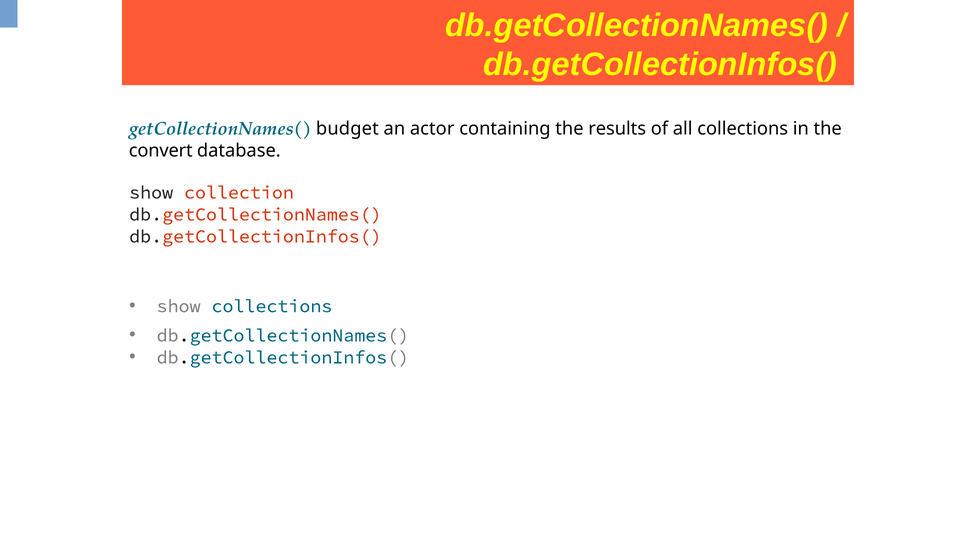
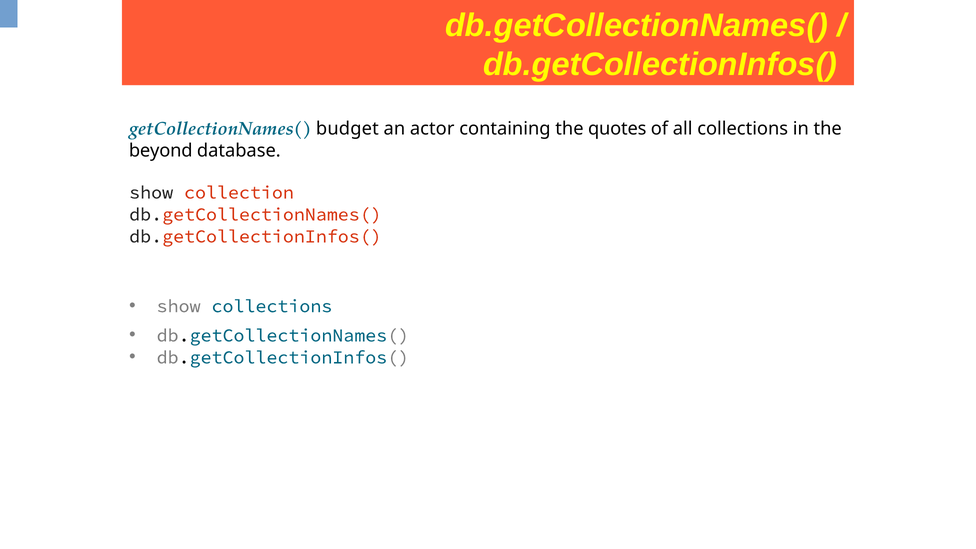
results: results -> quotes (617, 129)
convert: convert -> beyond (161, 151)
